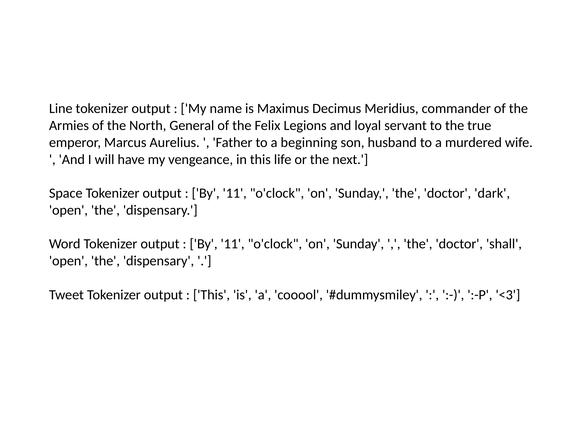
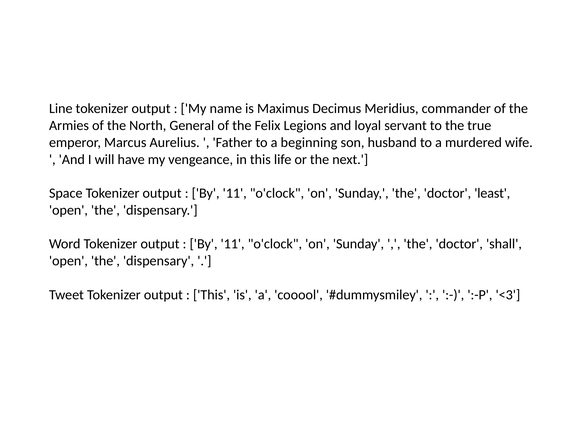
dark: dark -> least (492, 193)
